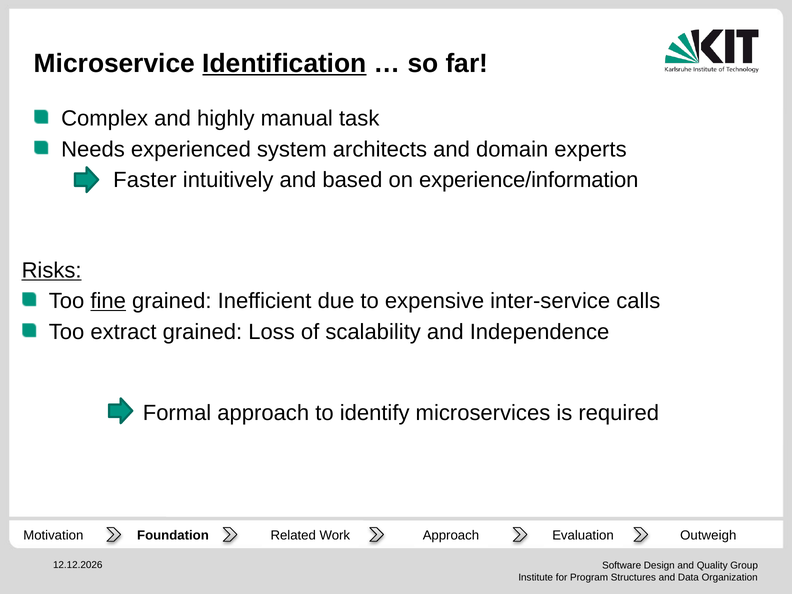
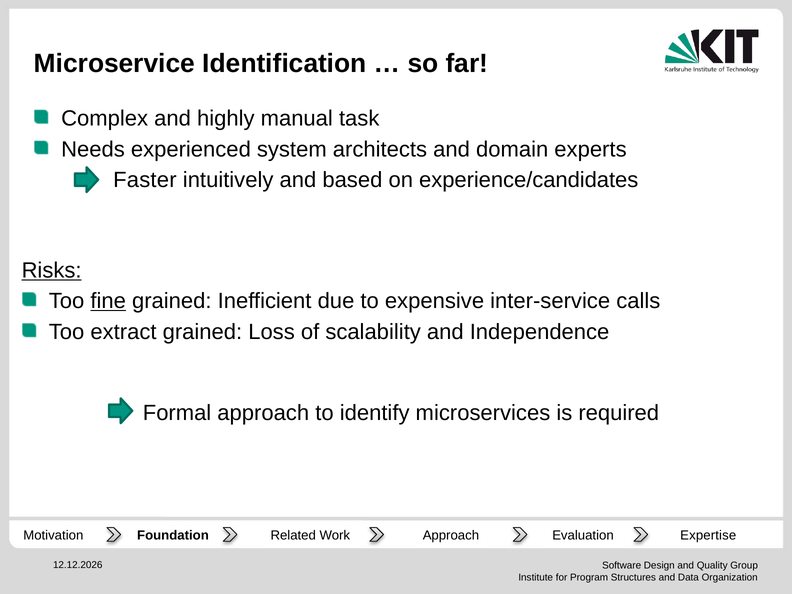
Identification underline: present -> none (284, 64)
experience/information: experience/information -> experience/candidates (529, 180)
Outweigh: Outweigh -> Expertise (708, 535)
